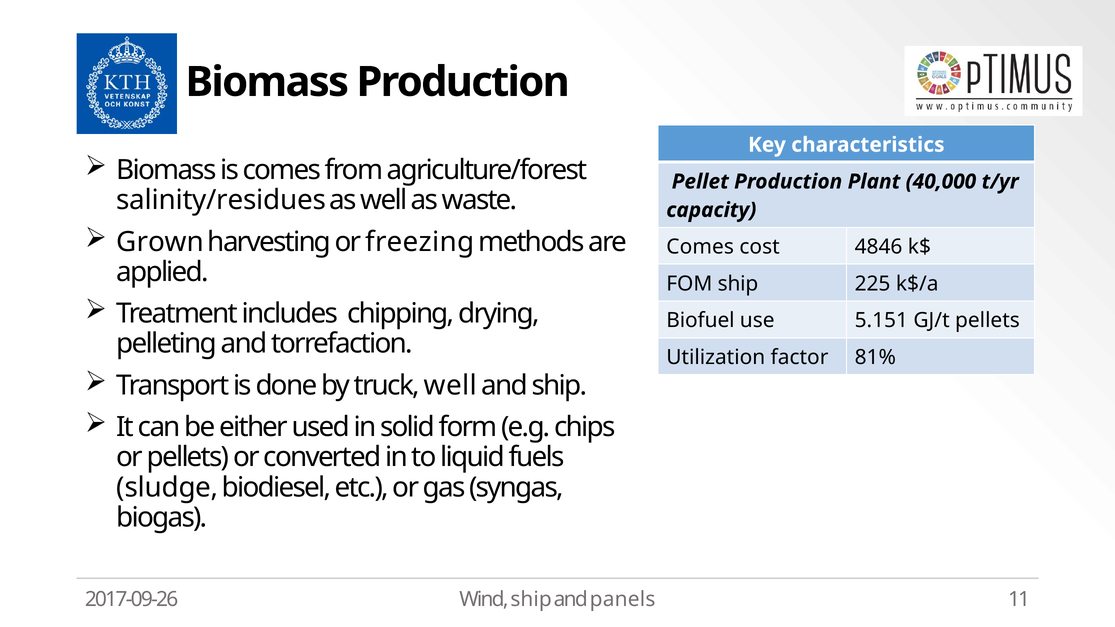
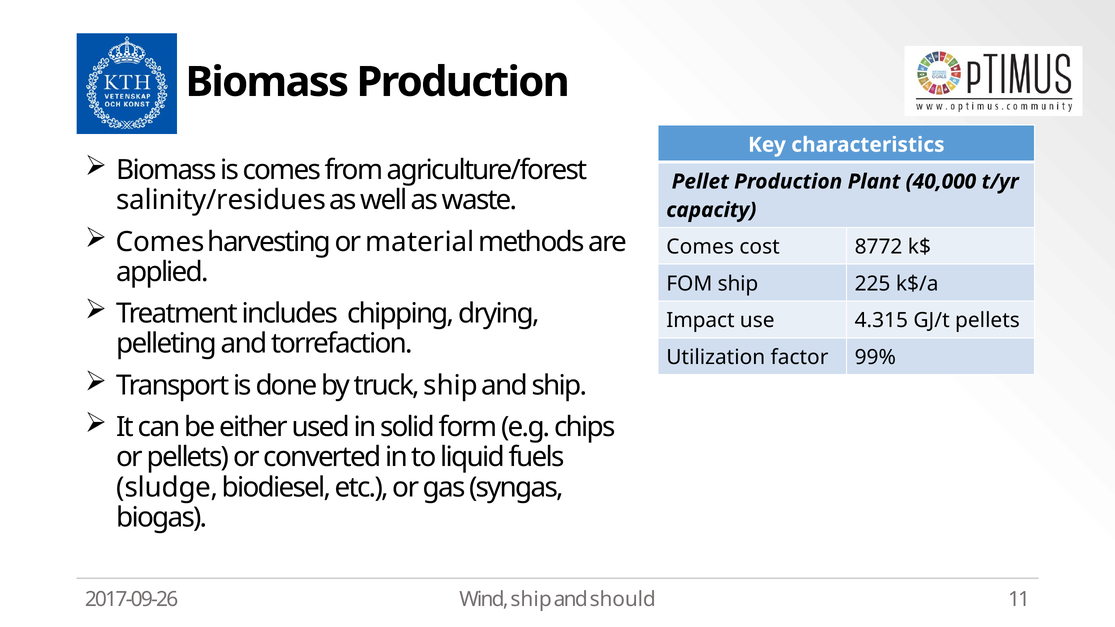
Grown: Grown -> Comes (160, 242)
freezing: freezing -> material (420, 242)
4846: 4846 -> 8772 (879, 247)
Biofuel: Biofuel -> Impact (700, 321)
5.151: 5.151 -> 4.315 (881, 321)
81%: 81% -> 99% (875, 357)
truck well: well -> ship (451, 386)
panels: panels -> should (623, 599)
